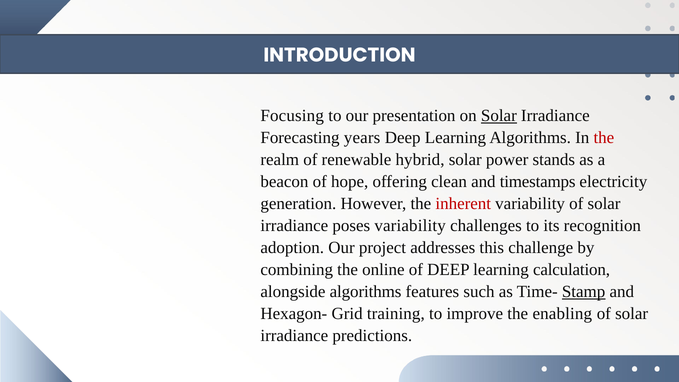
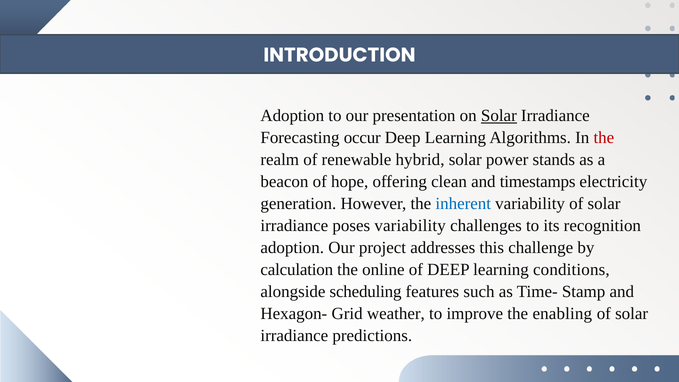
Focusing: Focusing -> Adoption (292, 116)
years: years -> occur (362, 138)
inherent colour: red -> blue (463, 204)
combining: combining -> calculation (297, 270)
calculation: calculation -> conditions (571, 270)
alongside algorithms: algorithms -> scheduling (366, 292)
Stamp underline: present -> none (584, 292)
training: training -> weather (396, 314)
